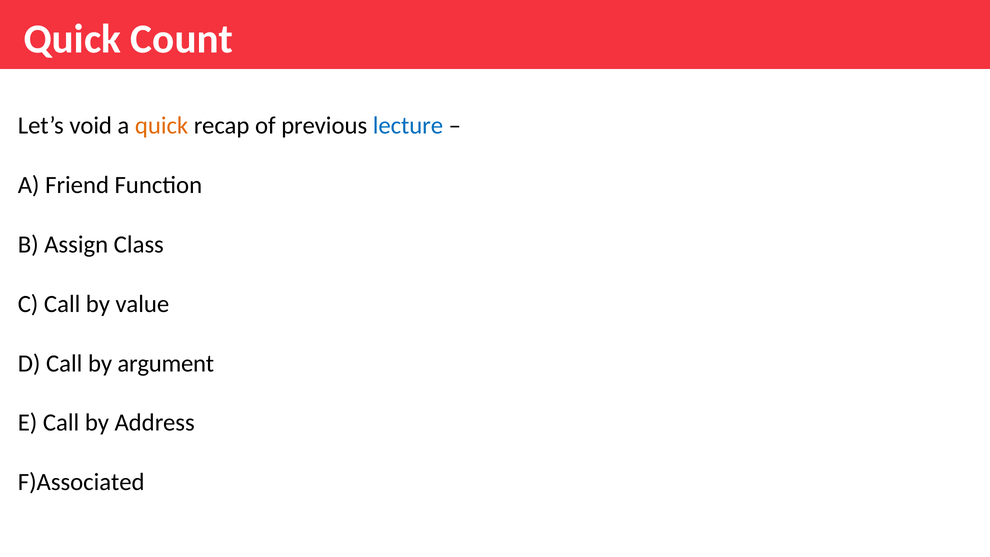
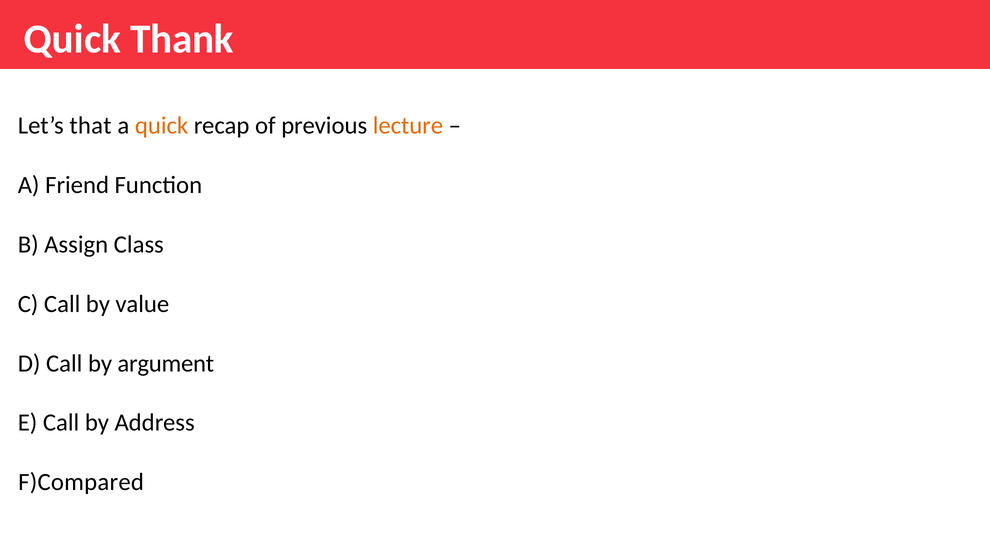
Count: Count -> Thank (182, 39)
void: void -> that (91, 126)
lecture colour: blue -> orange (408, 126)
F)Associated: F)Associated -> F)Compared (81, 482)
